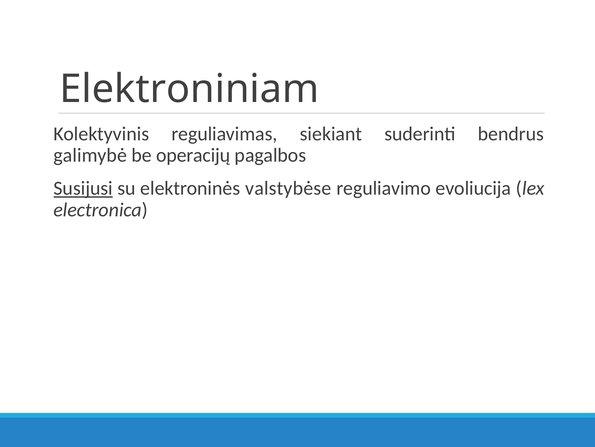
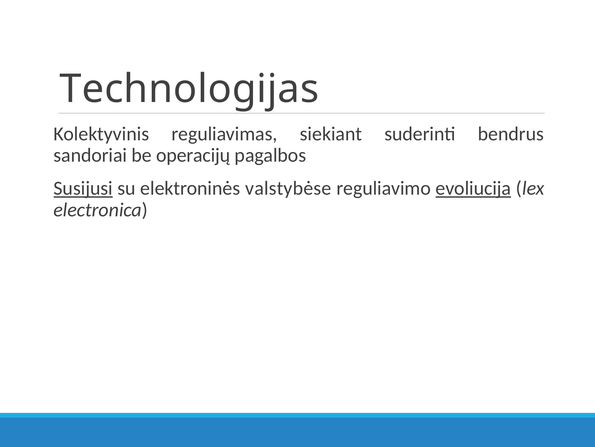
Elektroniniam: Elektroniniam -> Technologijas (189, 89)
galimybė: galimybė -> sandoriai (90, 155)
evoliucija underline: none -> present (473, 188)
